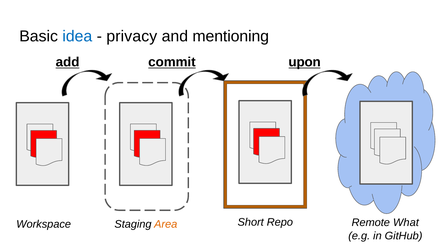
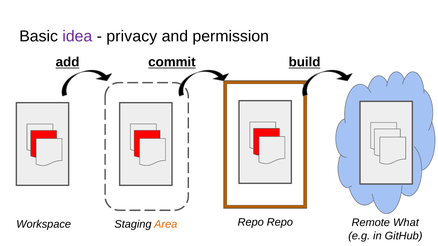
idea colour: blue -> purple (77, 36)
mentioning: mentioning -> permission (231, 36)
upon: upon -> build (305, 62)
Short: Short -> Repo (251, 223)
